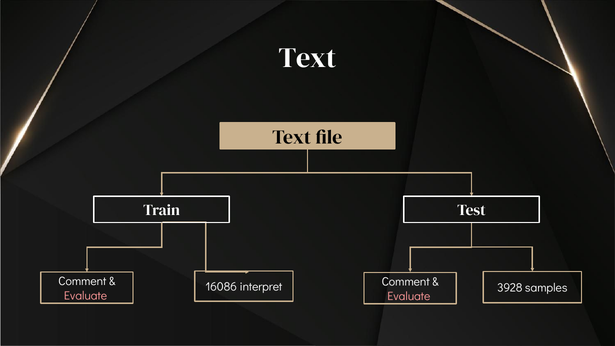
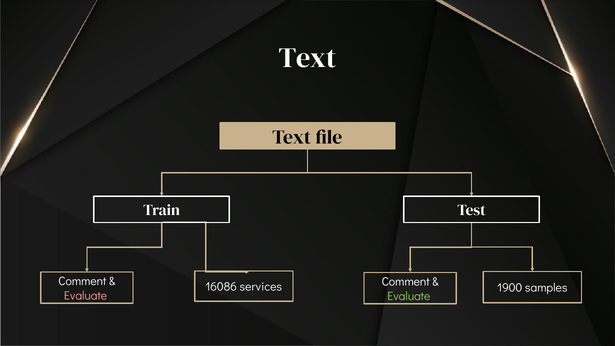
interpret: interpret -> services (261, 287)
3928: 3928 -> 1900 (510, 288)
Evaluate colour: pink -> light green (409, 296)
